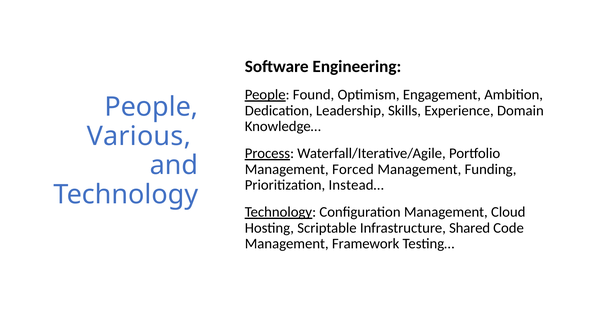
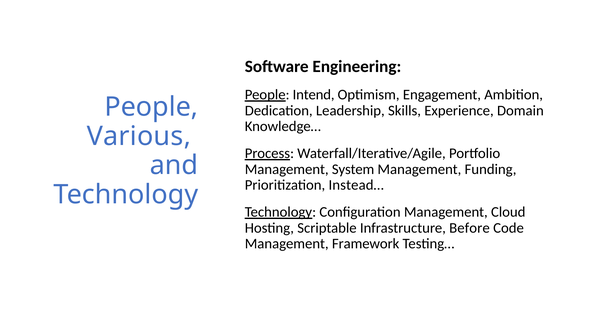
Found: Found -> Intend (314, 95)
Forced: Forced -> System (353, 169)
Shared: Shared -> Before (469, 228)
